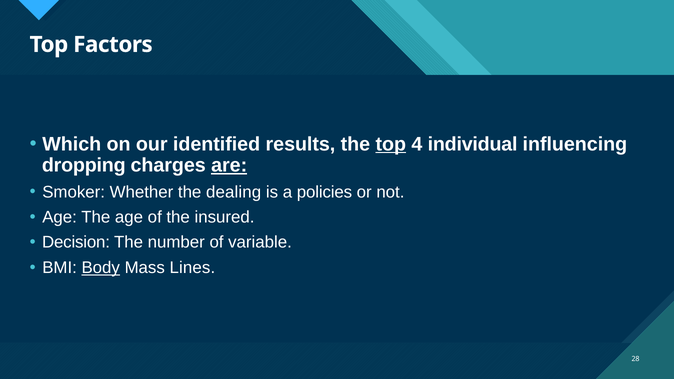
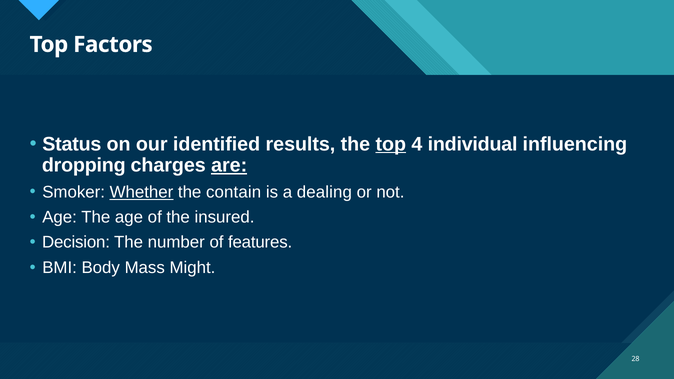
Which: Which -> Status (72, 144)
Whether underline: none -> present (141, 192)
dealing: dealing -> contain (234, 192)
policies: policies -> dealing (324, 192)
variable: variable -> features (260, 243)
Body underline: present -> none (101, 268)
Lines: Lines -> Might (192, 268)
